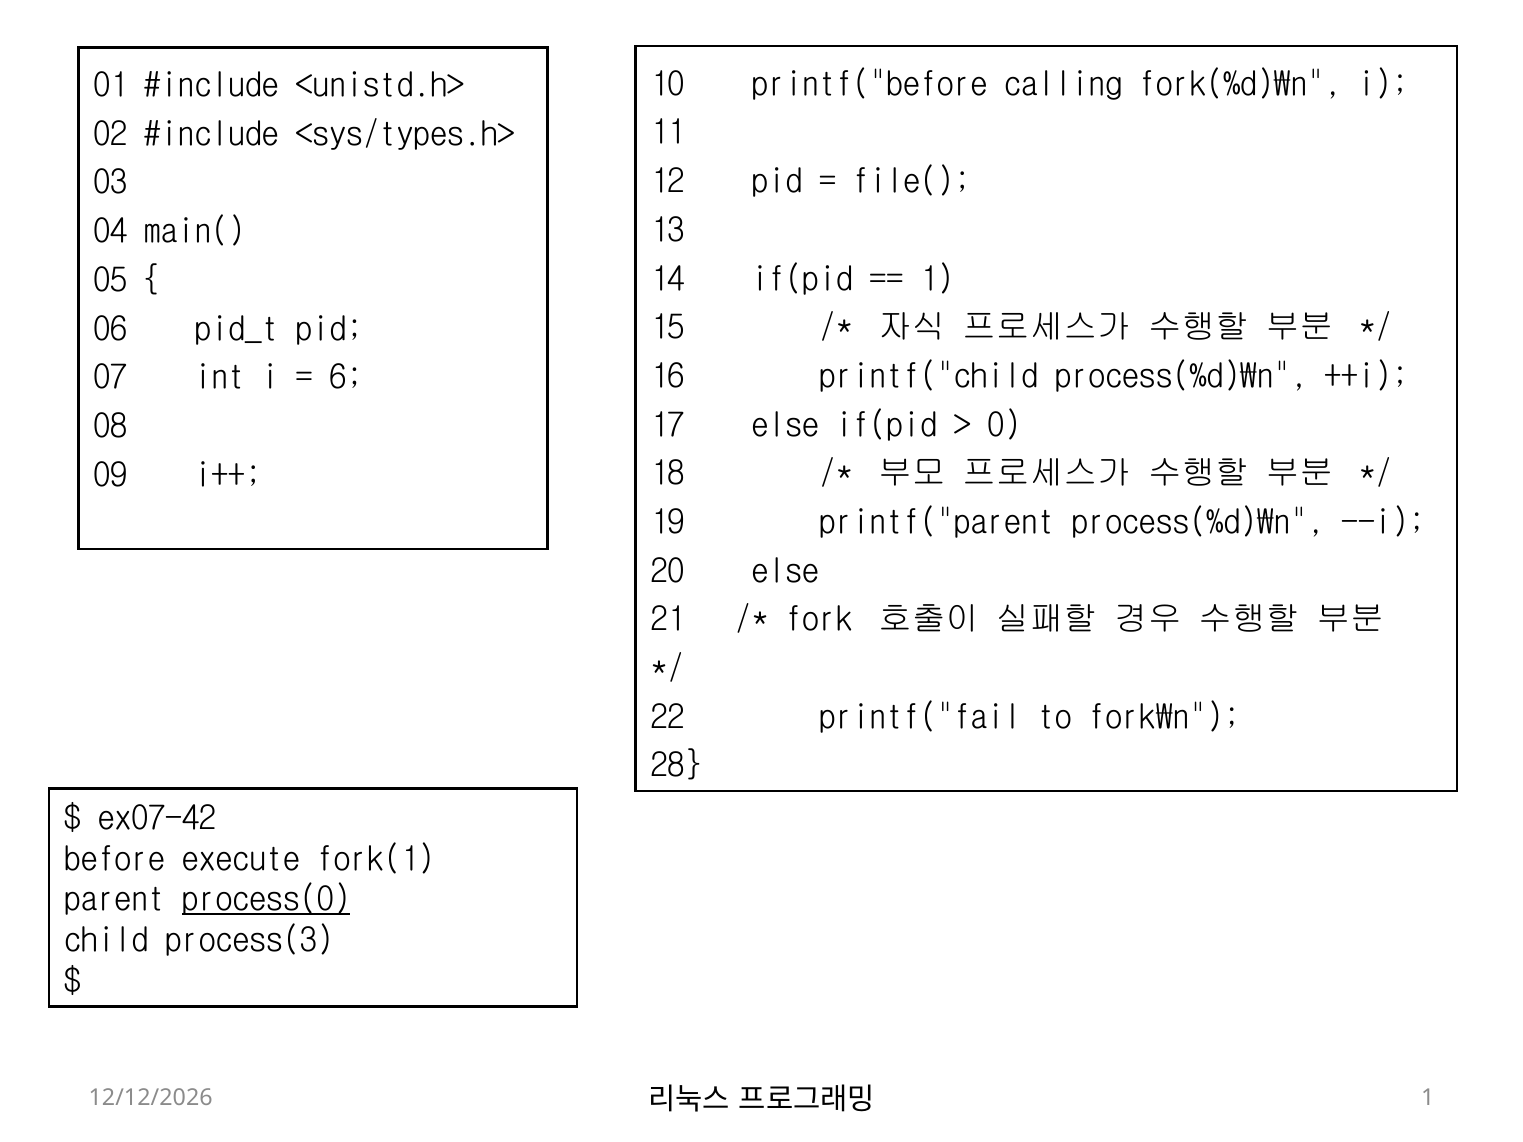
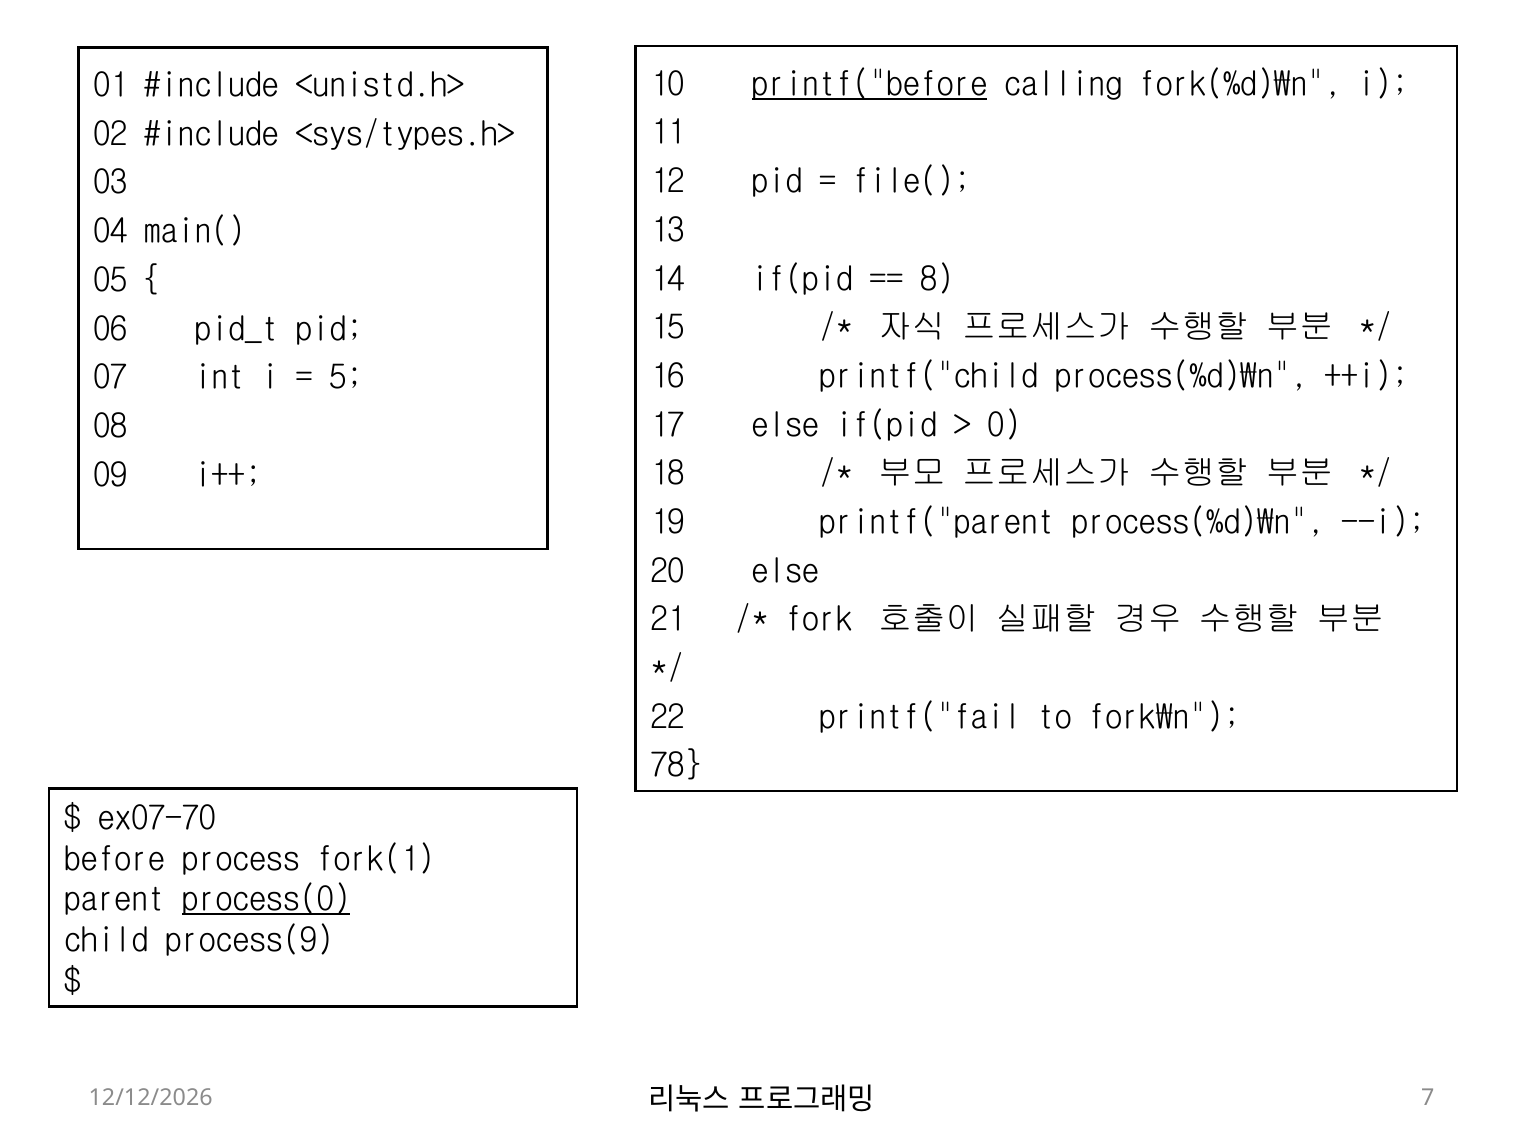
printf("before underline: none -> present (870, 84)
1: 1 -> 8 (937, 279)
6: 6 -> 5 (346, 378)
28: 28 -> 78 (676, 766)
ex07-42: ex07-42 -> ex07-70 (157, 819)
execute: execute -> process (241, 859)
process(3: process(3 -> process(9 (249, 940)
1: 1 -> 7 (1428, 1098)
